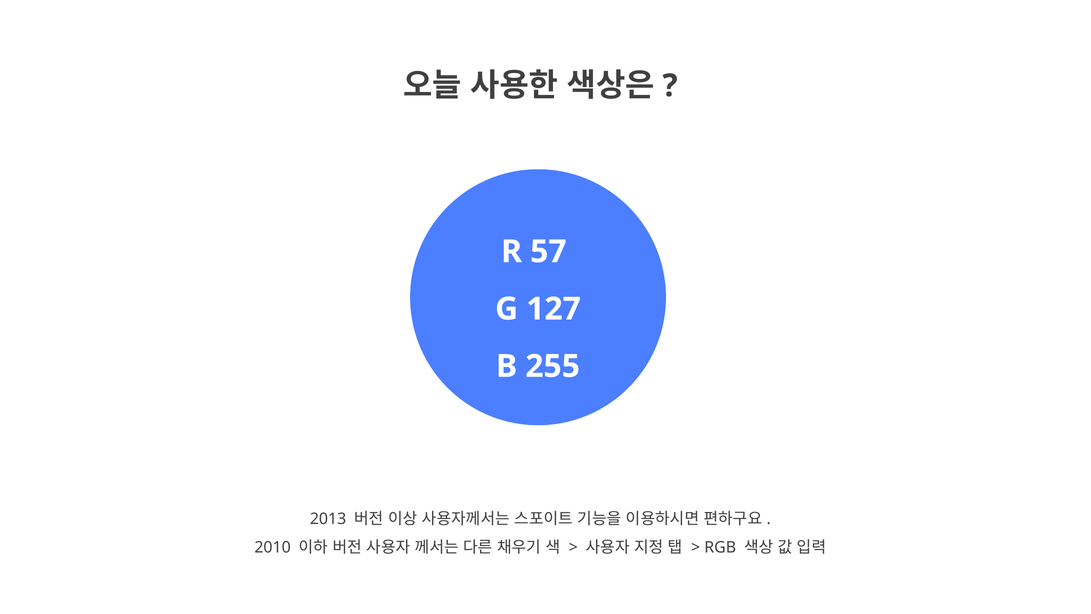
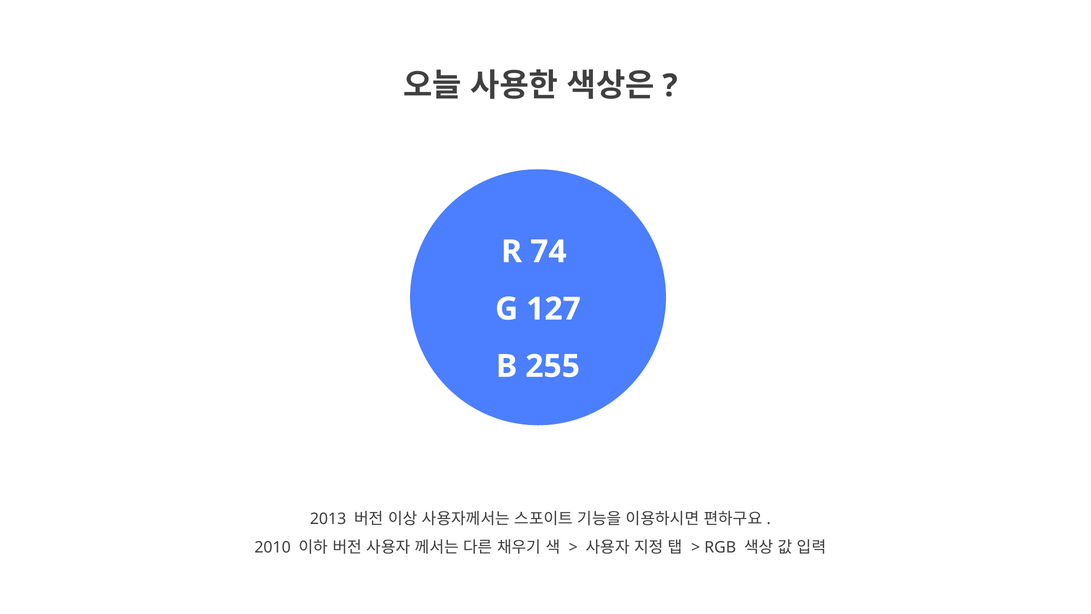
57: 57 -> 74 (548, 252)
